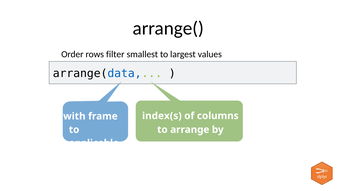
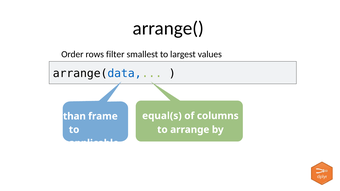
index(s: index(s -> equal(s (162, 116)
with: with -> than (74, 116)
